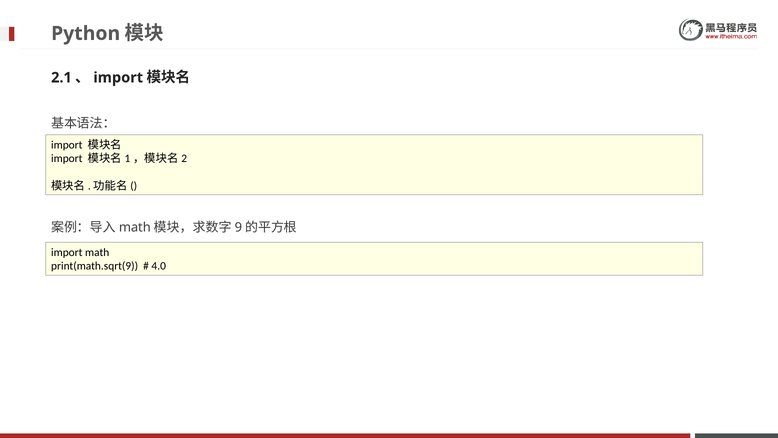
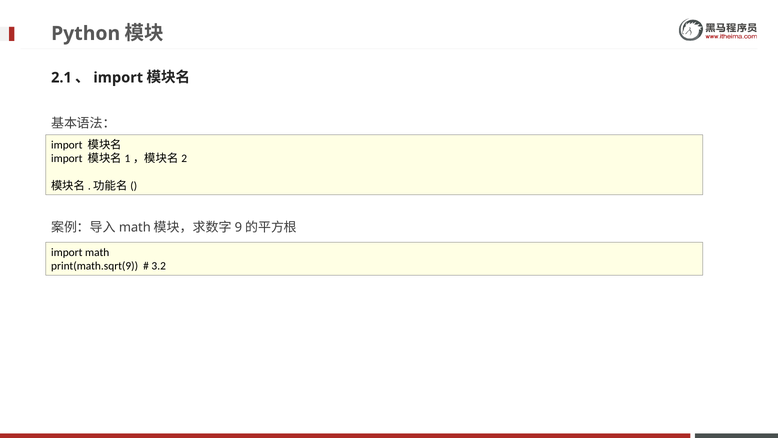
4.0: 4.0 -> 3.2 (159, 266)
